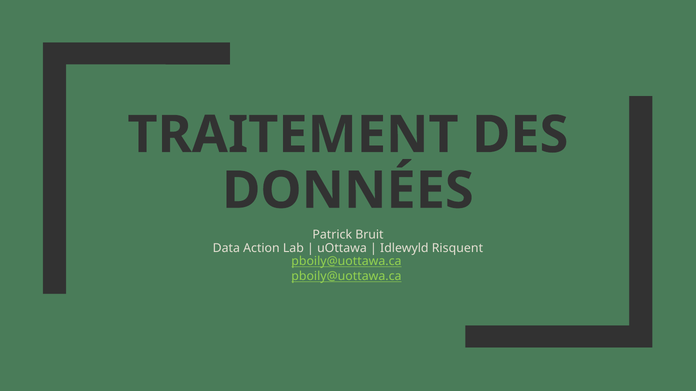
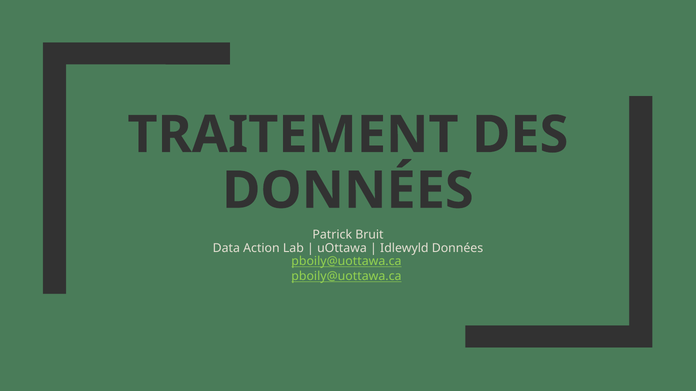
Idlewyld Risquent: Risquent -> Données (457, 248)
